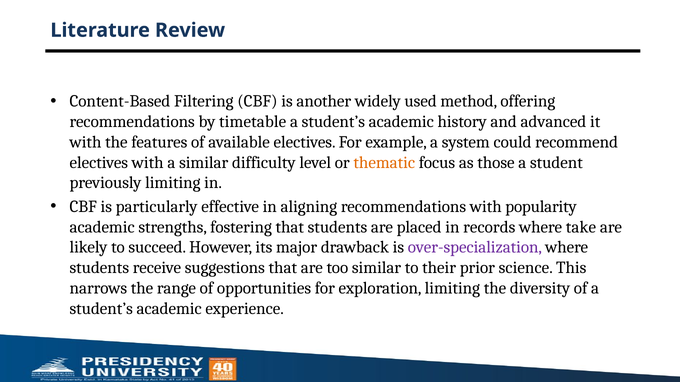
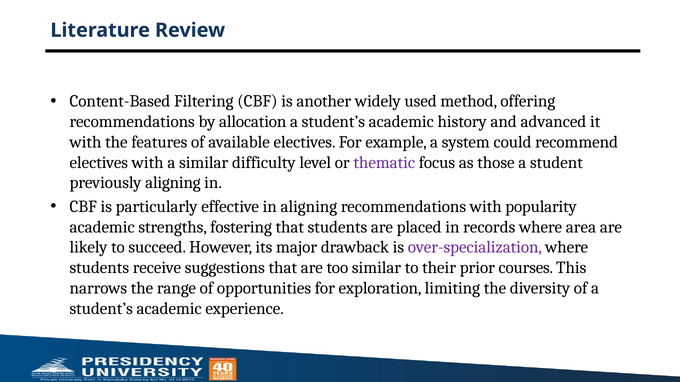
timetable: timetable -> allocation (253, 122)
thematic colour: orange -> purple (384, 163)
previously limiting: limiting -> aligning (173, 183)
take: take -> area (581, 227)
science: science -> courses (526, 268)
